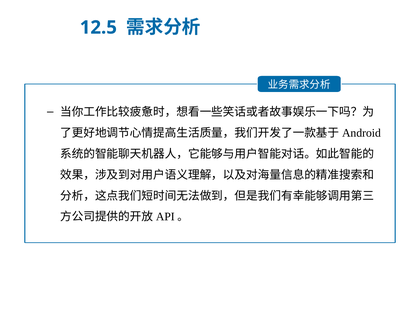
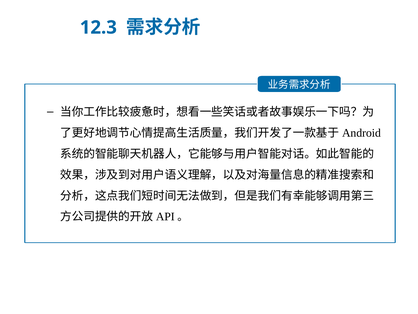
12.5: 12.5 -> 12.3 (98, 27)
